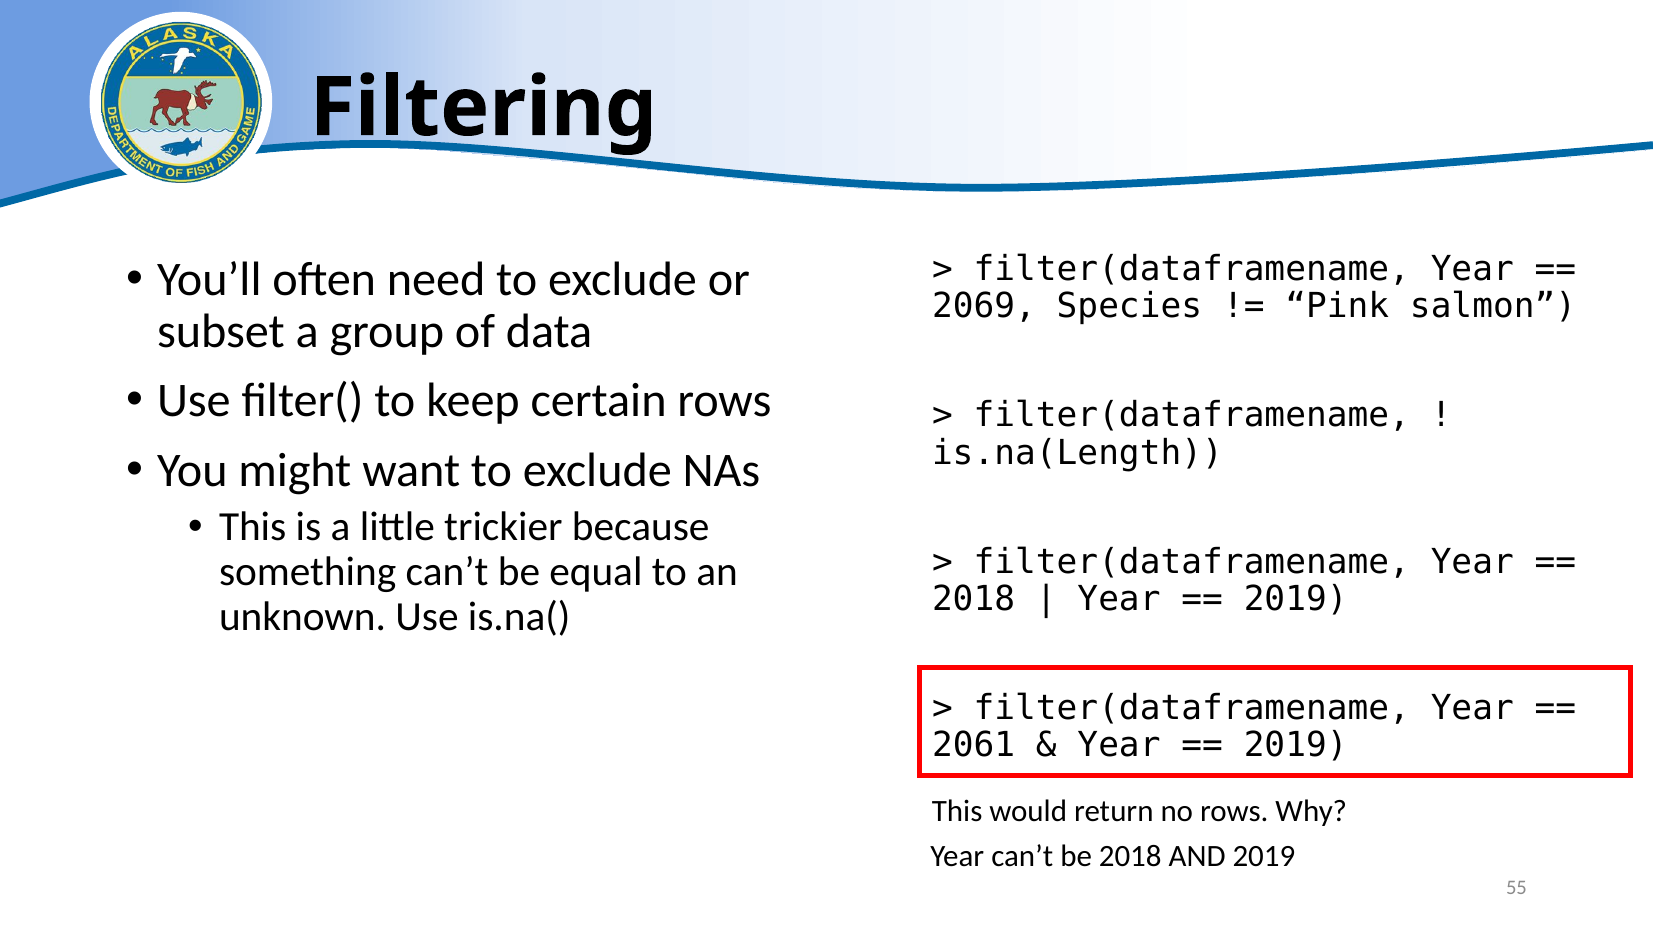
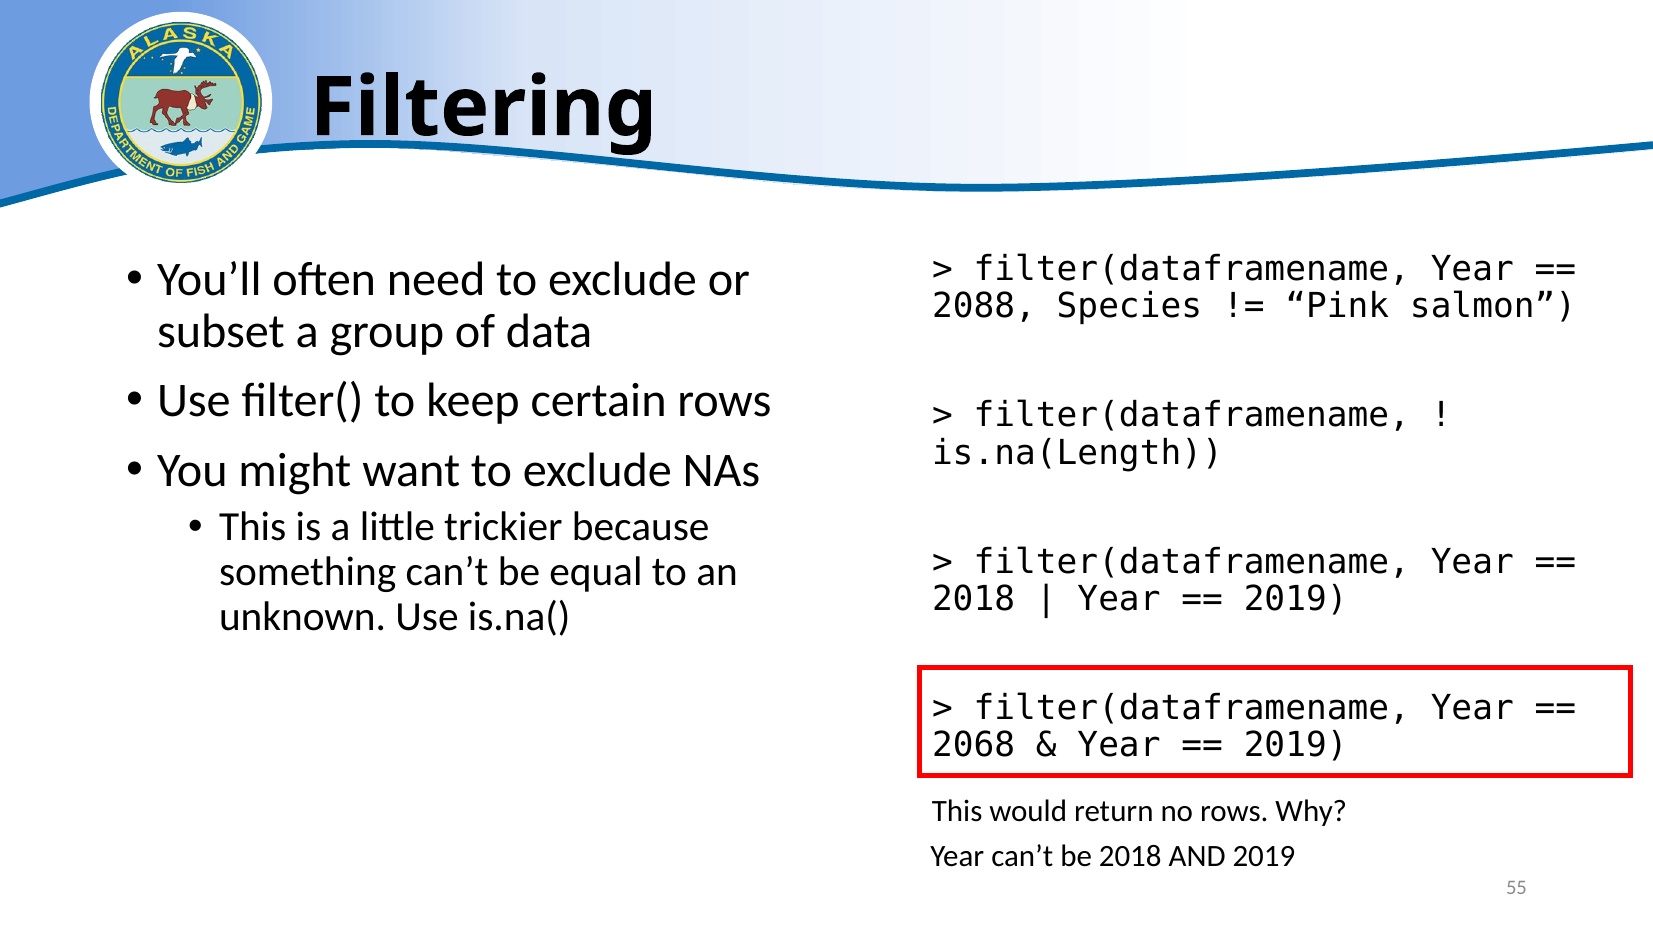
2069: 2069 -> 2088 (984, 307)
2061: 2061 -> 2068 (974, 745)
